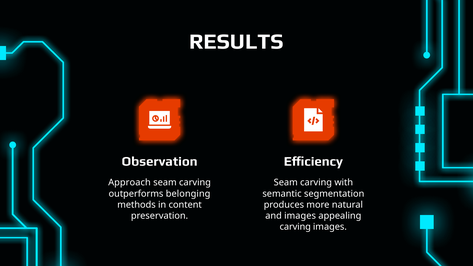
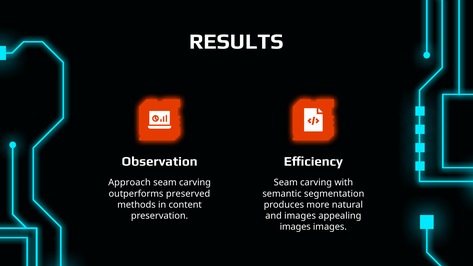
belonging: belonging -> preserved (188, 194)
carving: carving -> images (295, 227)
